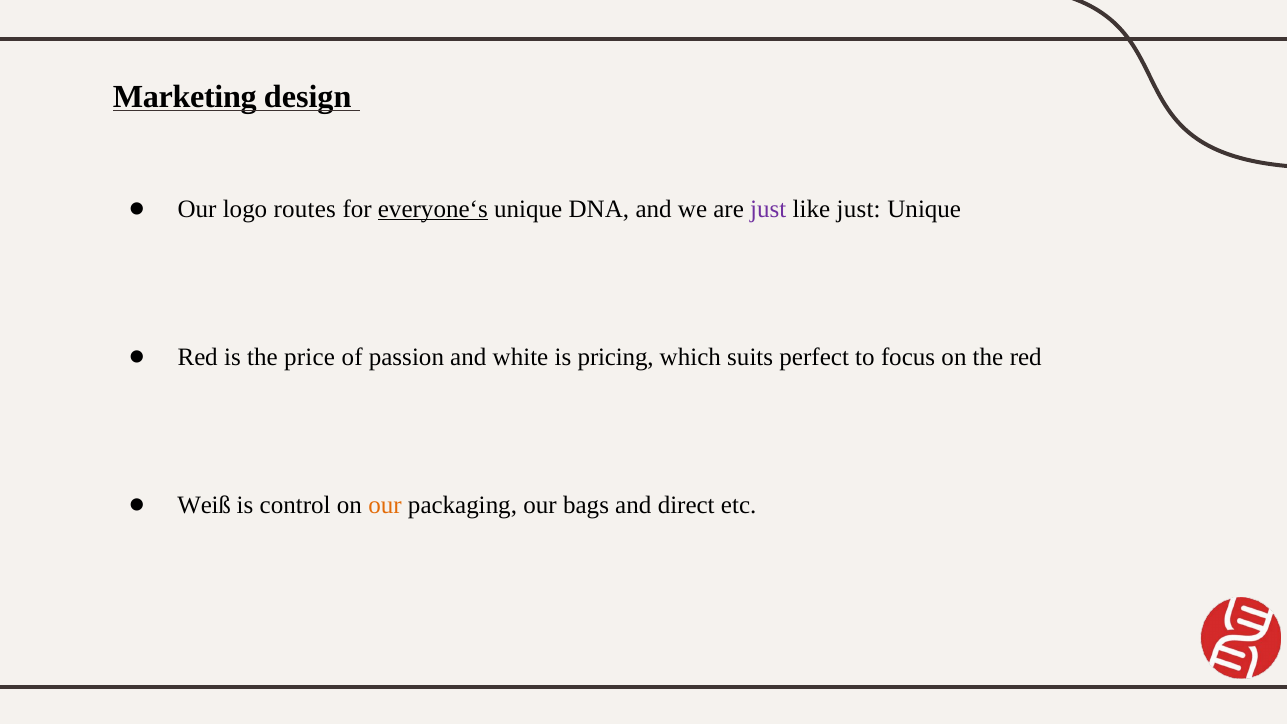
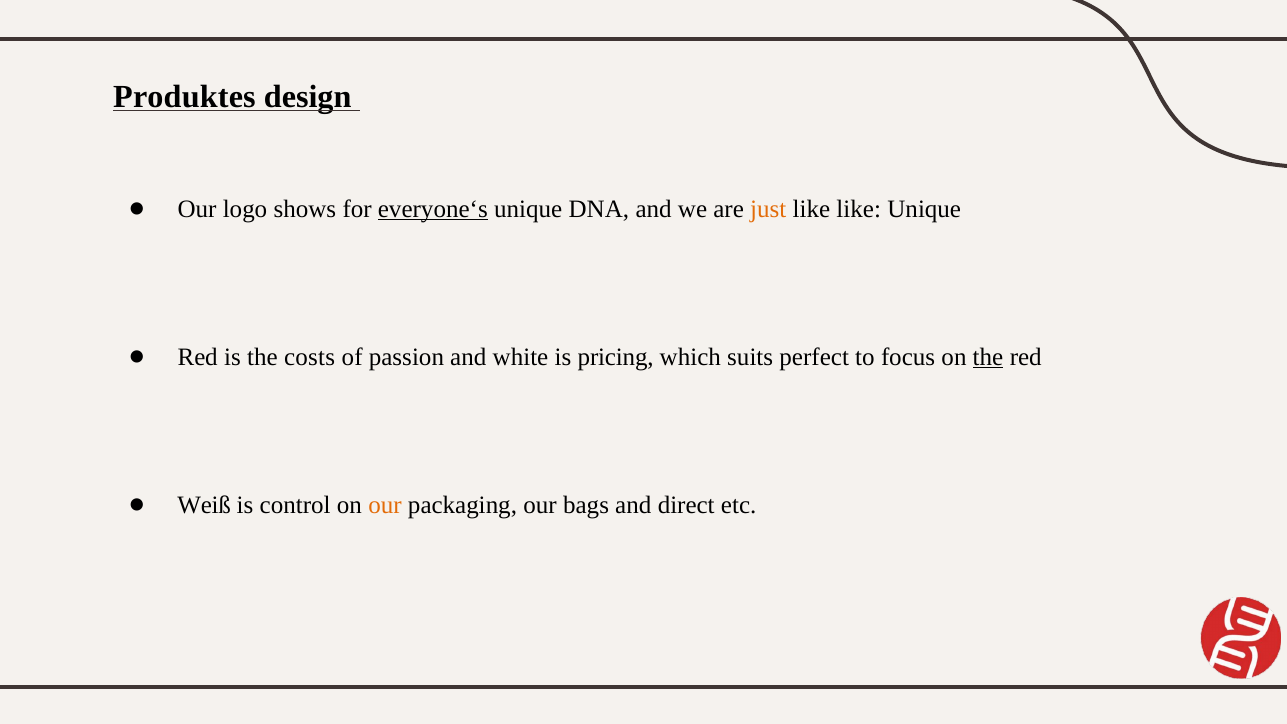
Marketing: Marketing -> Produktes (184, 97)
routes: routes -> shows (305, 209)
just colour: purple -> orange (768, 209)
like just: just -> like (859, 209)
price: price -> costs (310, 357)
the underline: none -> present (988, 357)
